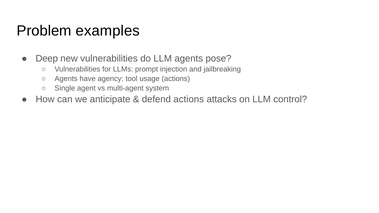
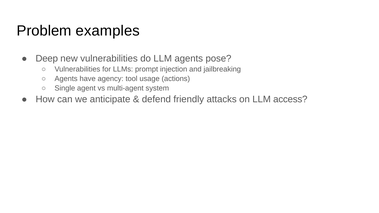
defend actions: actions -> friendly (189, 99)
control: control -> access (290, 99)
